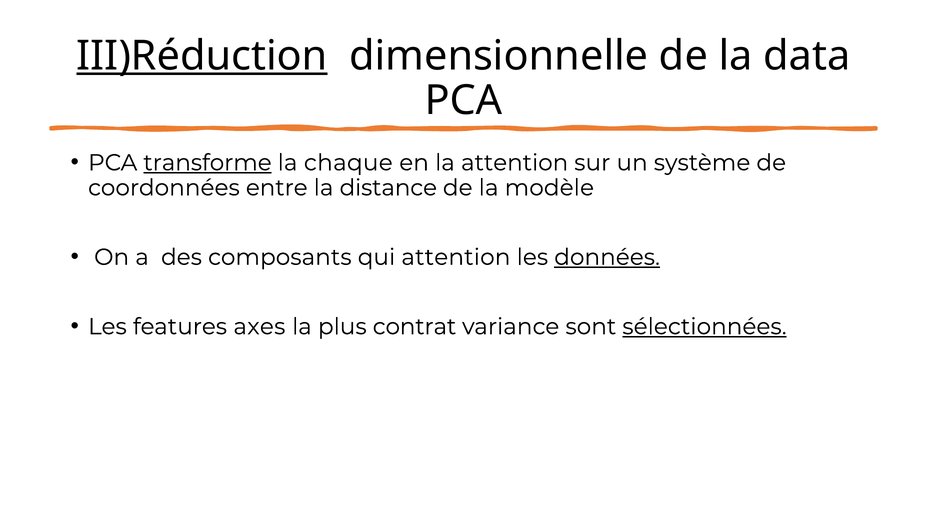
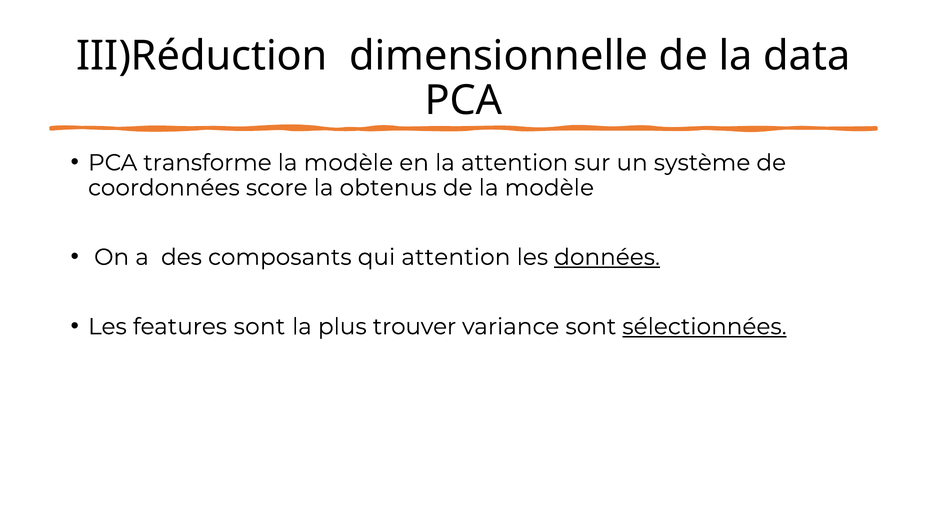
III)Réduction underline: present -> none (202, 56)
transforme underline: present -> none (208, 163)
chaque: chaque -> modèle (348, 163)
entre: entre -> score (277, 188)
distance: distance -> obtenus (388, 188)
features axes: axes -> sont (259, 326)
contrat: contrat -> trouver (414, 326)
